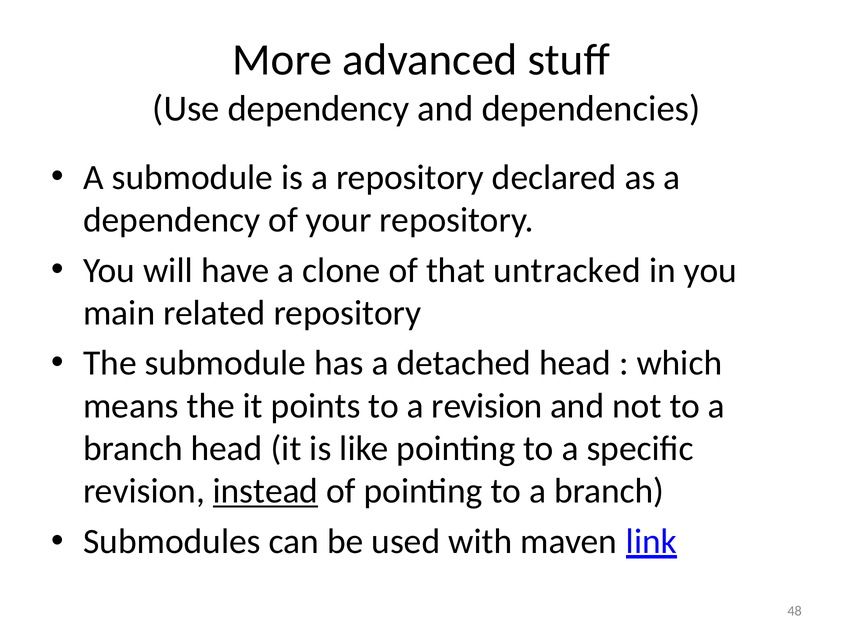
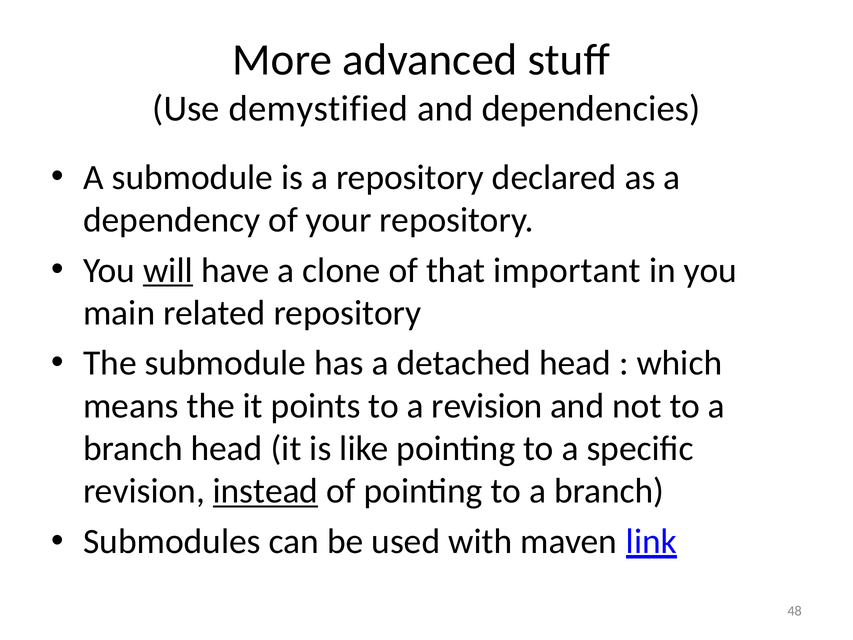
Use dependency: dependency -> demystified (318, 109)
will underline: none -> present (168, 270)
untracked: untracked -> important (567, 270)
